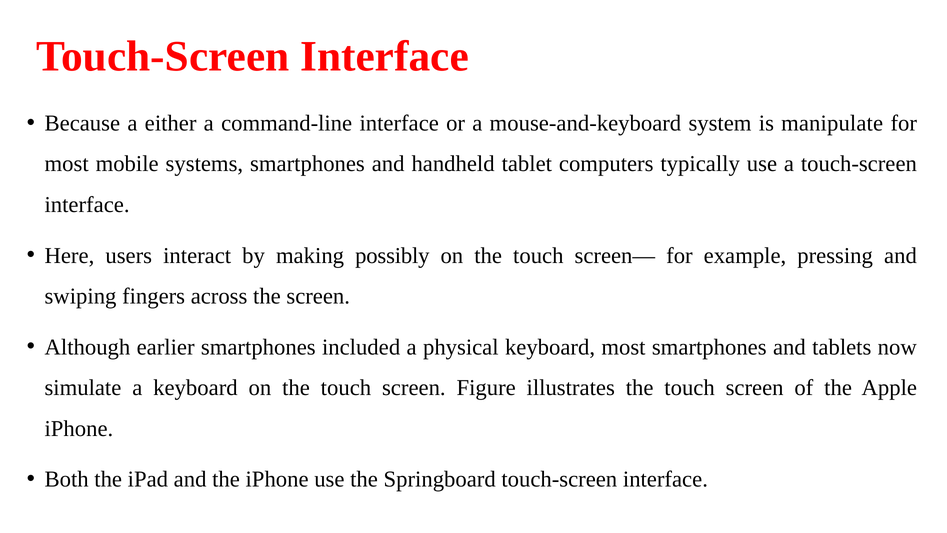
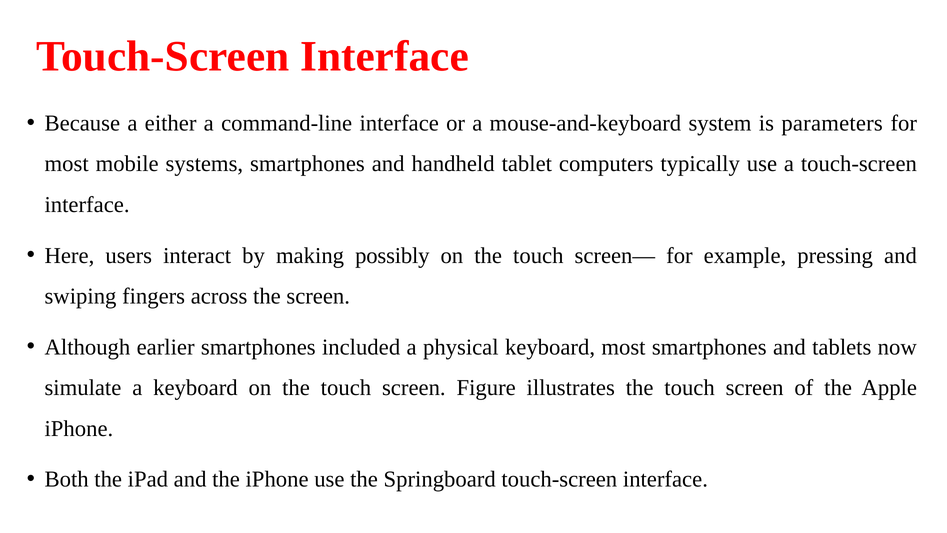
manipulate: manipulate -> parameters (832, 123)
